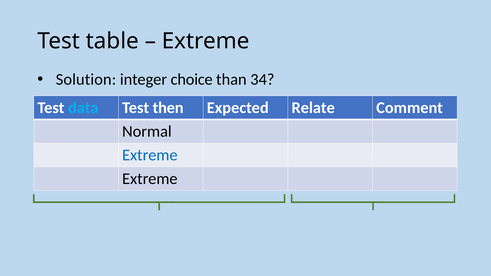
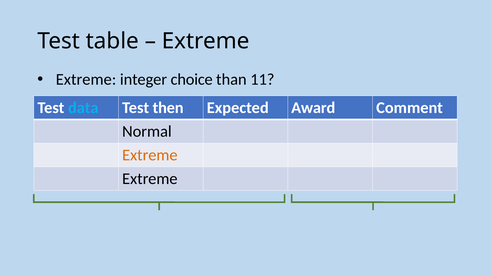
Solution: Solution -> Extreme (86, 80)
34: 34 -> 11 (262, 80)
Relate: Relate -> Award (313, 108)
Extreme colour: blue -> orange (150, 155)
